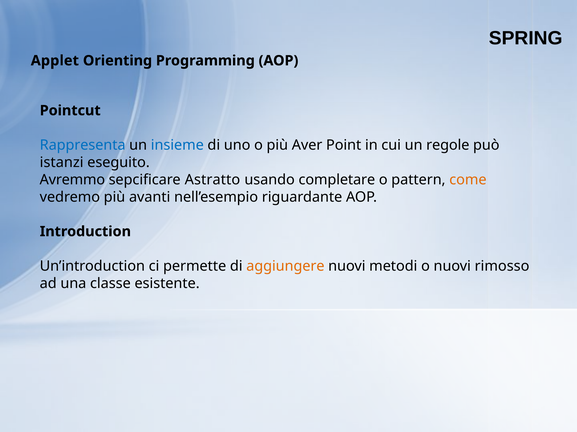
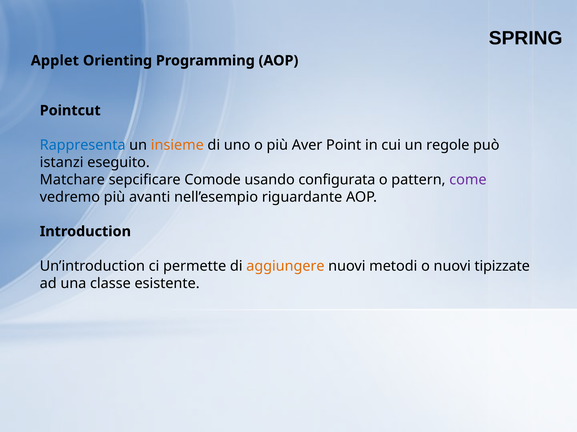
insieme colour: blue -> orange (177, 145)
Avremmo: Avremmo -> Matchare (72, 180)
Astratto: Astratto -> Comode (213, 180)
completare: completare -> configurata (337, 180)
come colour: orange -> purple (468, 180)
rimosso: rimosso -> tipizzate (502, 266)
